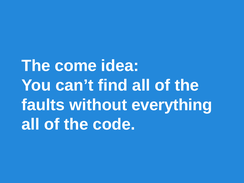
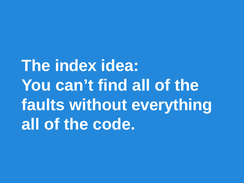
come: come -> index (76, 66)
